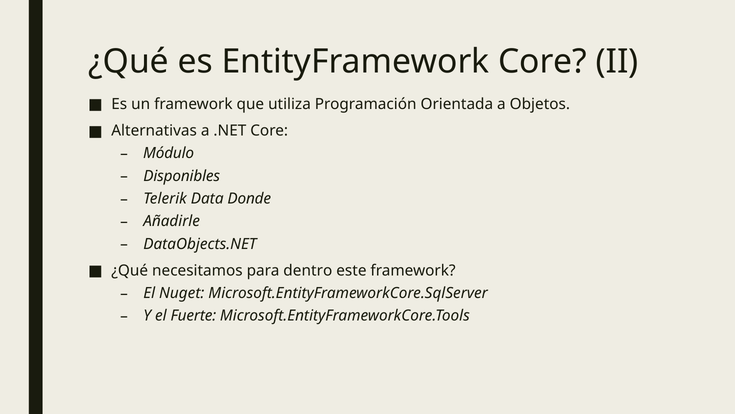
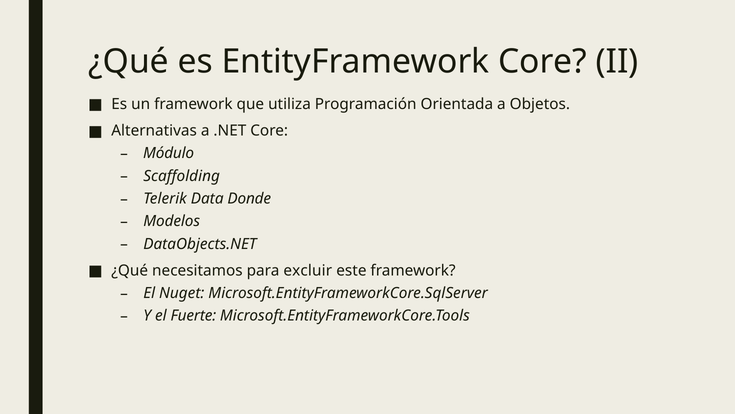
Disponibles: Disponibles -> Scaffolding (182, 176)
Añadirle: Añadirle -> Modelos (172, 221)
dentro: dentro -> excluir (308, 270)
